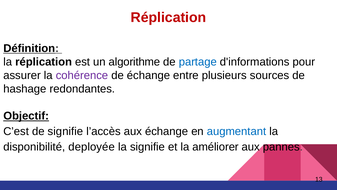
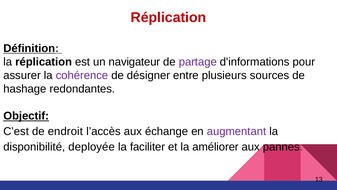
algorithme: algorithme -> navigateur (134, 62)
partage colour: blue -> purple (198, 62)
de échange: échange -> désigner (148, 75)
de signifie: signifie -> endroit (65, 131)
augmentant colour: blue -> purple (237, 131)
la signifie: signifie -> faciliter (148, 147)
